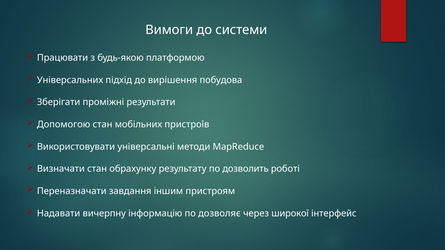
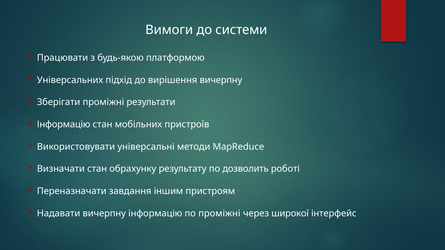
вирішення побудова: побудова -> вичерпну (221, 80)
Допомогою: Допомогою -> Інформацію (64, 125)
по дозволяє: дозволяє -> проміжні (219, 214)
